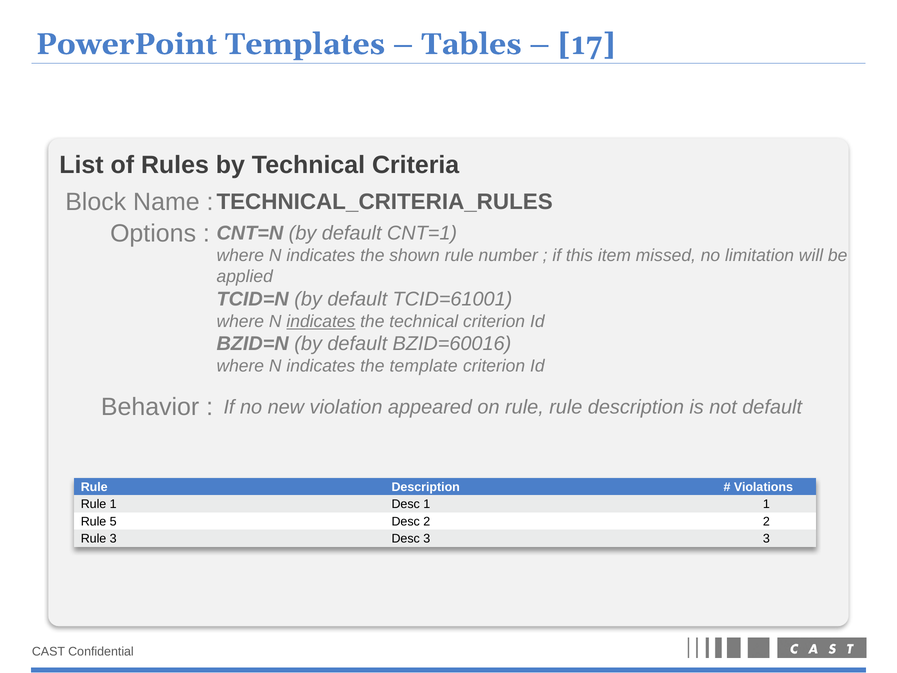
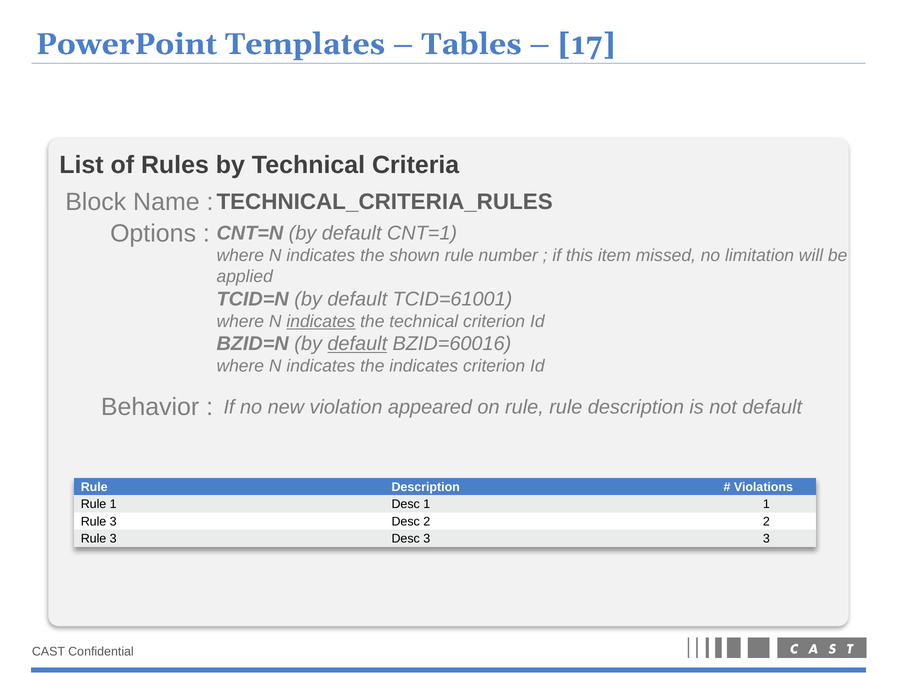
default underline: none -> present (357, 344)
the template: template -> indicates (424, 366)
5: 5 -> 3 (113, 521)
